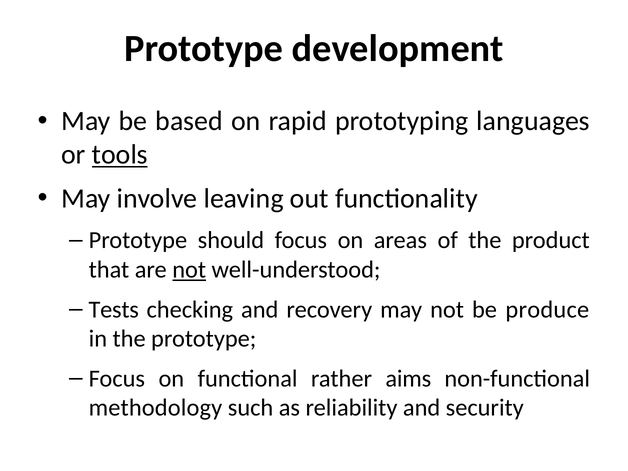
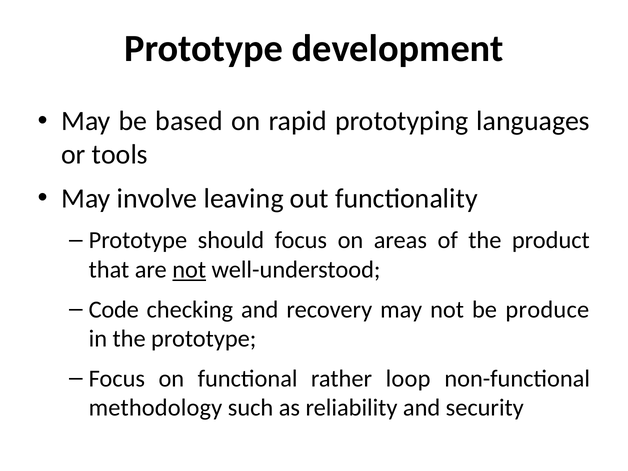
tools underline: present -> none (120, 155)
Tests: Tests -> Code (114, 309)
aims: aims -> loop (408, 379)
